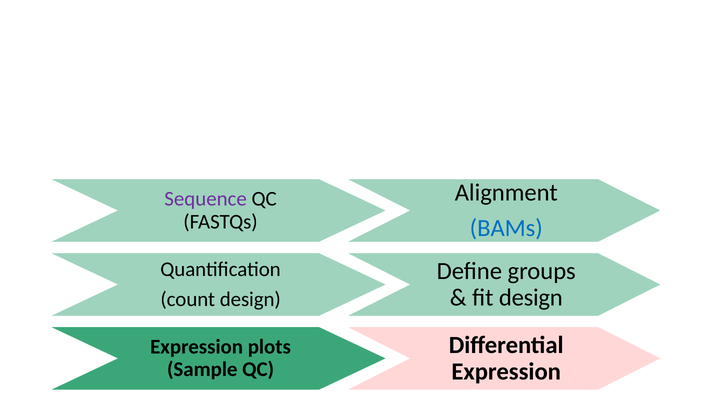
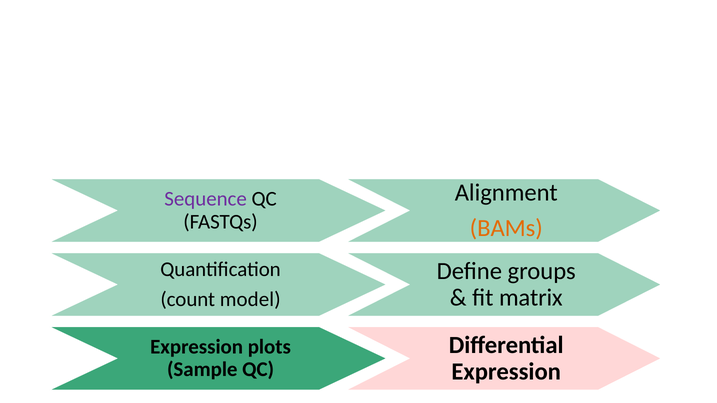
BAMs colour: blue -> orange (506, 228)
fit design: design -> matrix (531, 298)
count design: design -> model (250, 300)
